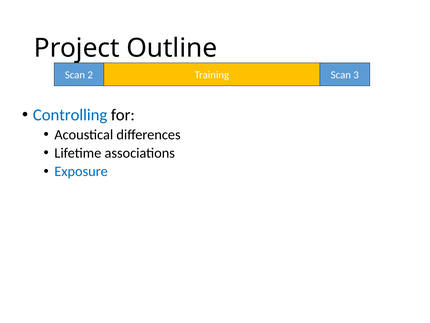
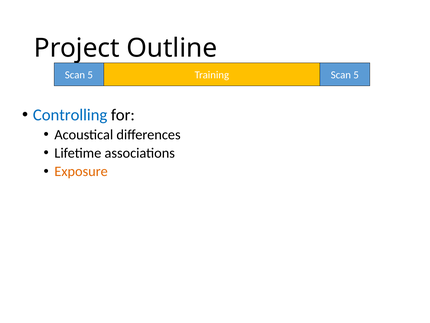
2: 2 -> 5 (90, 75)
Training Scan 3: 3 -> 5 (356, 75)
Exposure colour: blue -> orange (81, 171)
